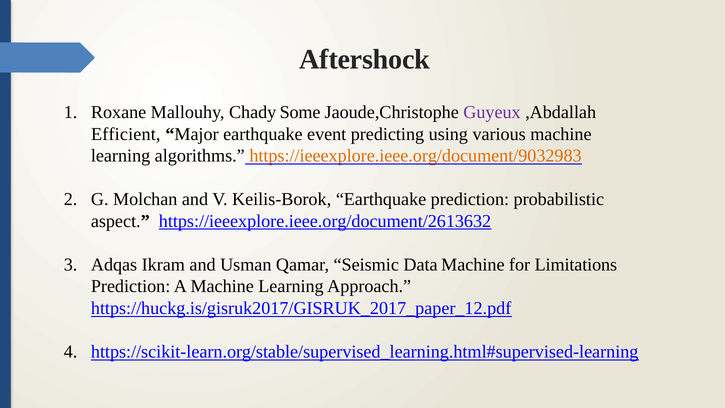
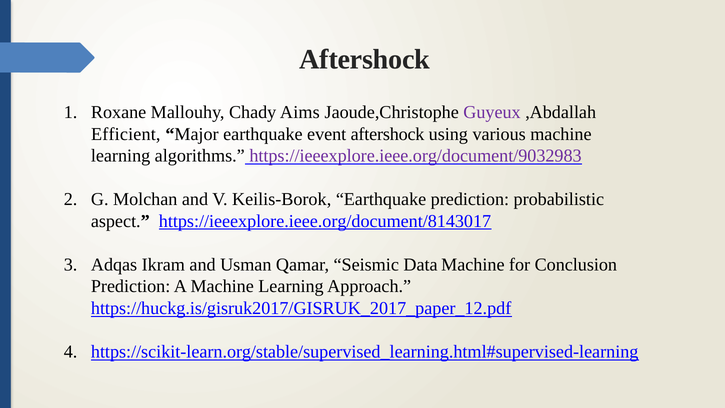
Some: Some -> Aims (300, 112)
event predicting: predicting -> aftershock (388, 134)
https://ieeexplore.ieee.org/document/9032983 colour: orange -> purple (416, 156)
https://ieeexplore.ieee.org/document/2613632: https://ieeexplore.ieee.org/document/2613632 -> https://ieeexplore.ieee.org/document/8143017 (325, 221)
Limitations: Limitations -> Conclusion (576, 265)
